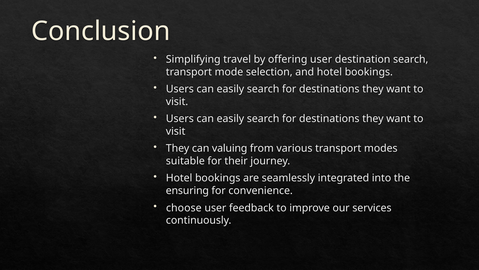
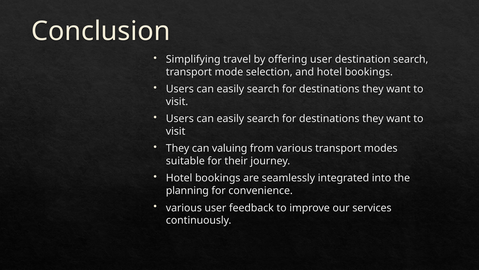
ensuring: ensuring -> planning (187, 190)
choose: choose -> various (184, 207)
